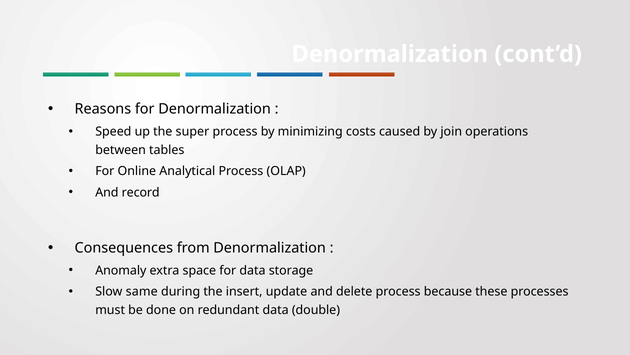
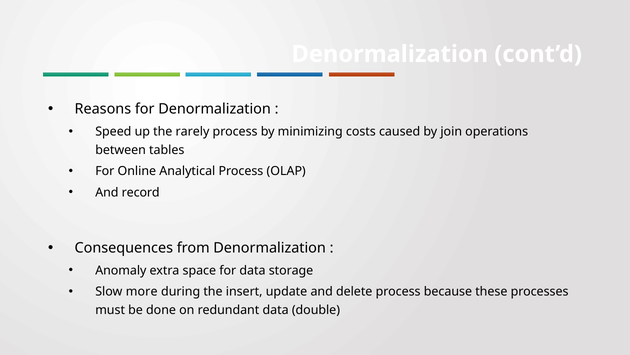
super: super -> rarely (193, 131)
same: same -> more (142, 291)
